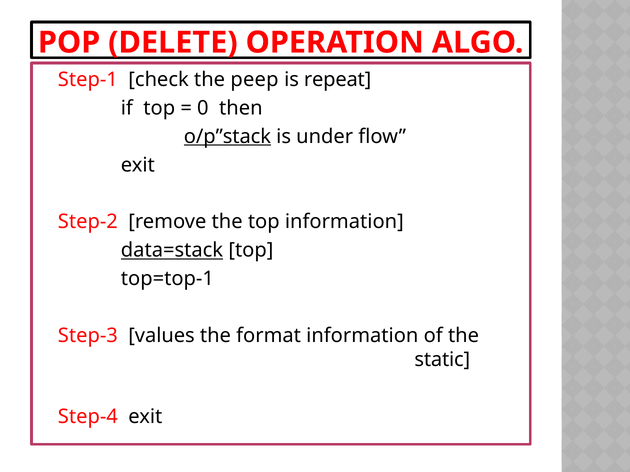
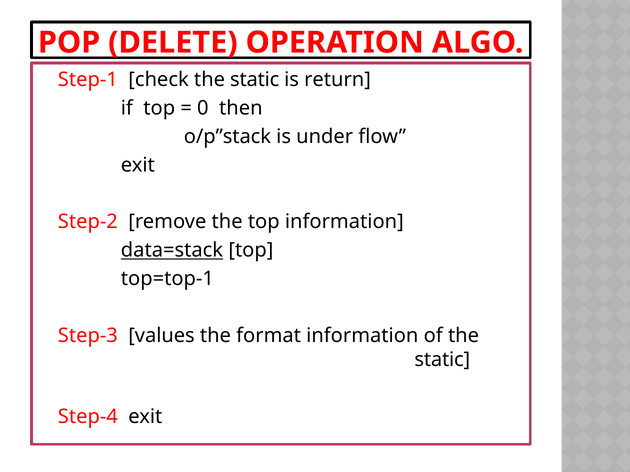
check the peep: peep -> static (255, 80)
repeat: repeat -> return (338, 80)
o/p”stack underline: present -> none (227, 137)
